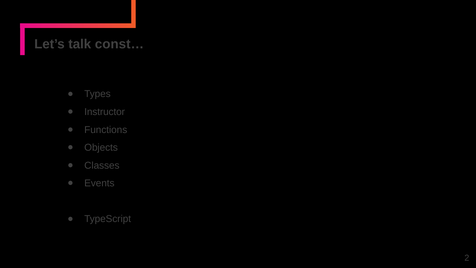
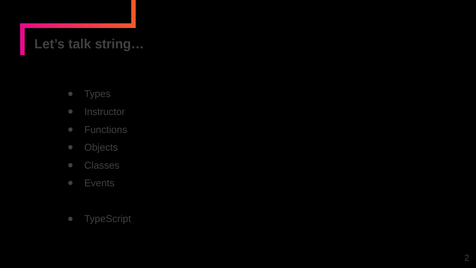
const…: const… -> string… (120, 44)
